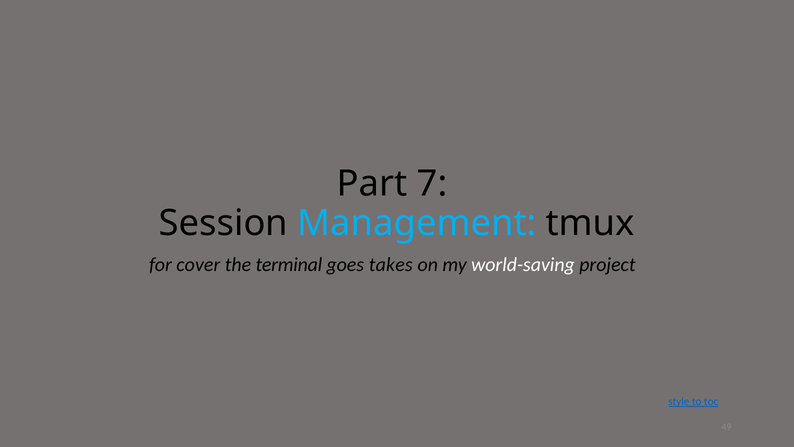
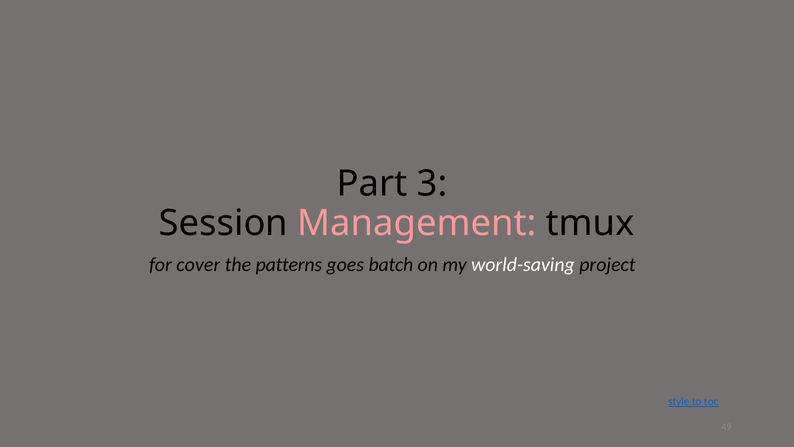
7: 7 -> 3 (432, 184)
Management colour: light blue -> pink (417, 223)
terminal: terminal -> patterns (289, 264)
takes: takes -> batch (391, 264)
